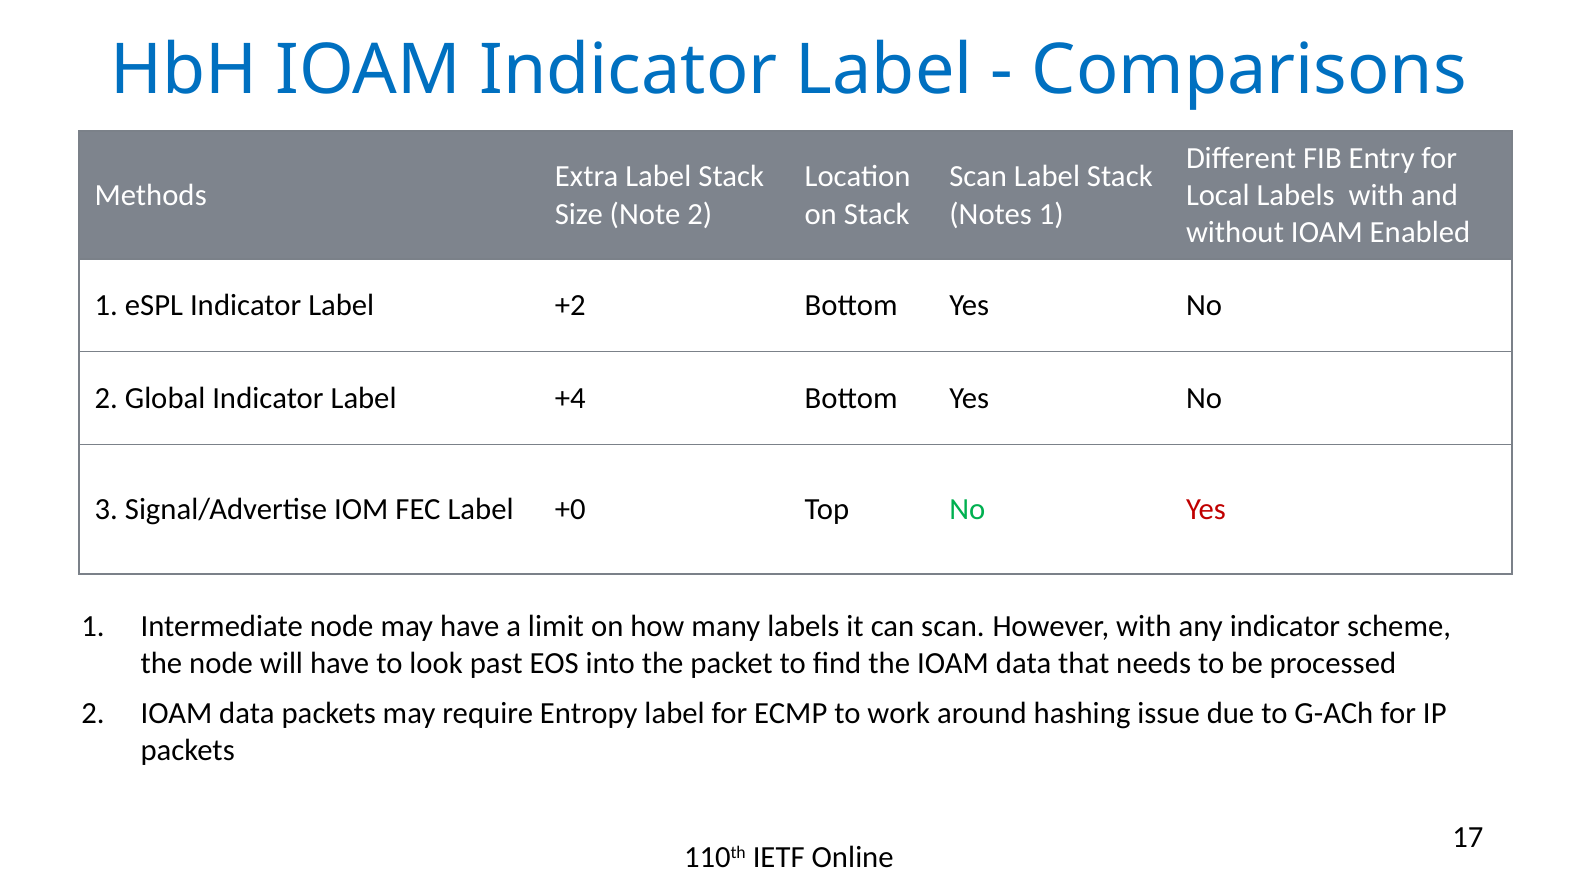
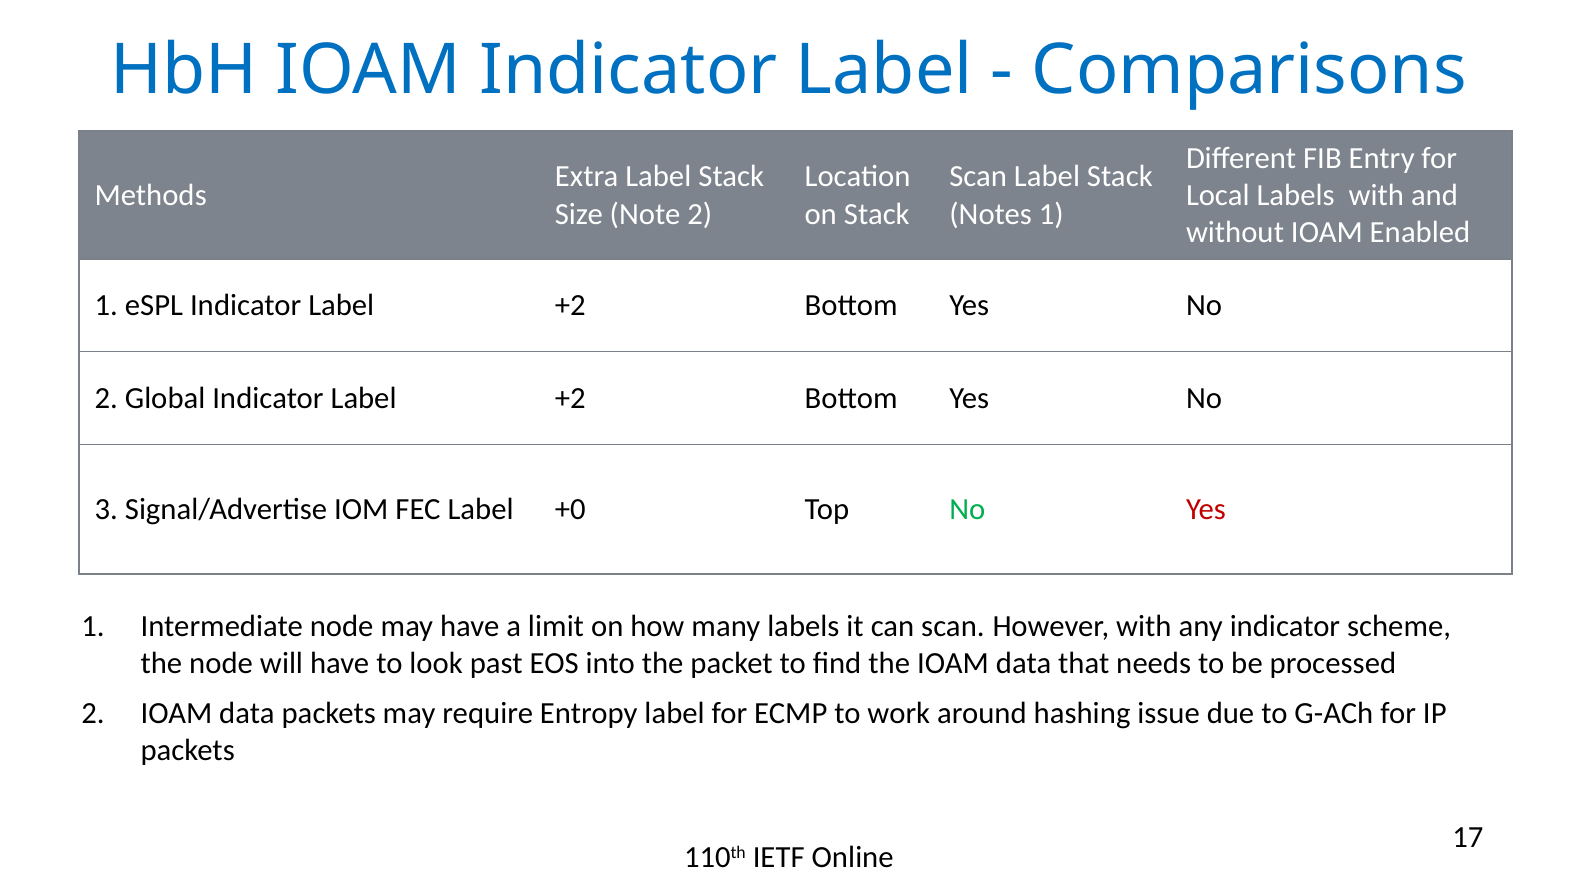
Global Indicator Label +4: +4 -> +2 (570, 398)
